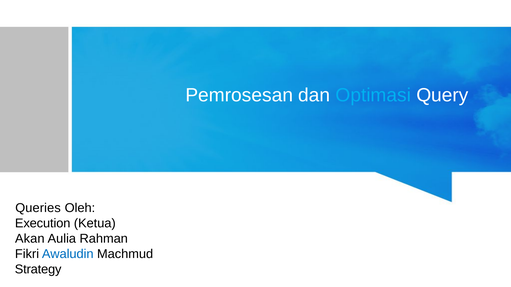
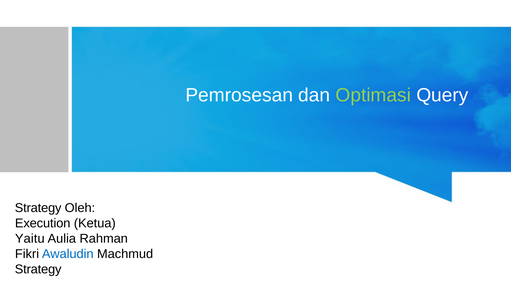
Optimasi colour: light blue -> light green (373, 95)
Queries: Queries -> Strategy (38, 208)
Akan: Akan -> Yaitu (30, 239)
